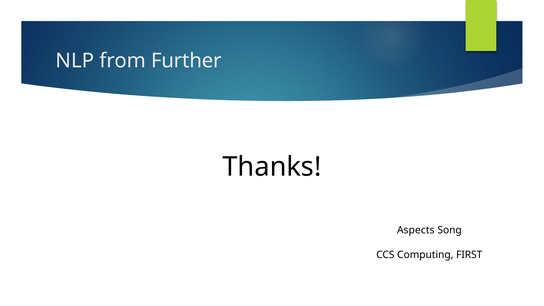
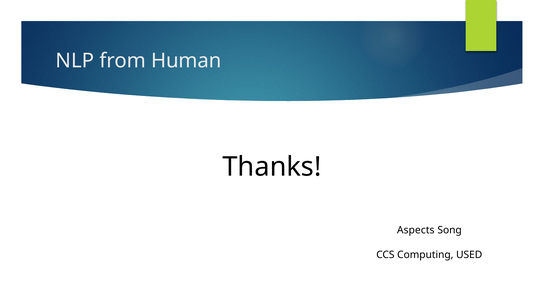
Further: Further -> Human (186, 61)
FIRST: FIRST -> USED (469, 255)
